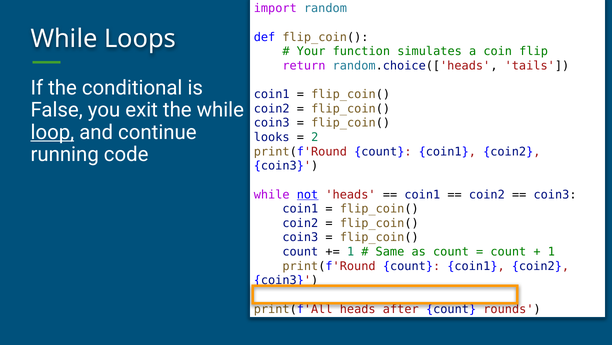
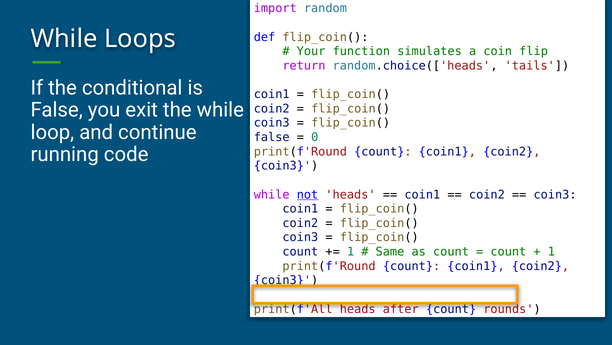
loop underline: present -> none (52, 132)
looks: looks -> false (272, 137)
2: 2 -> 0 (315, 137)
